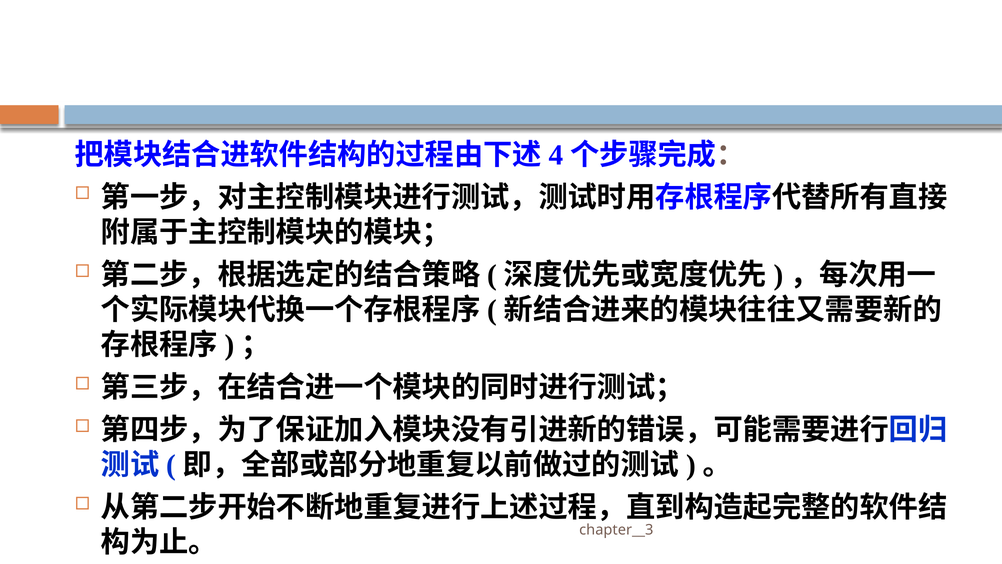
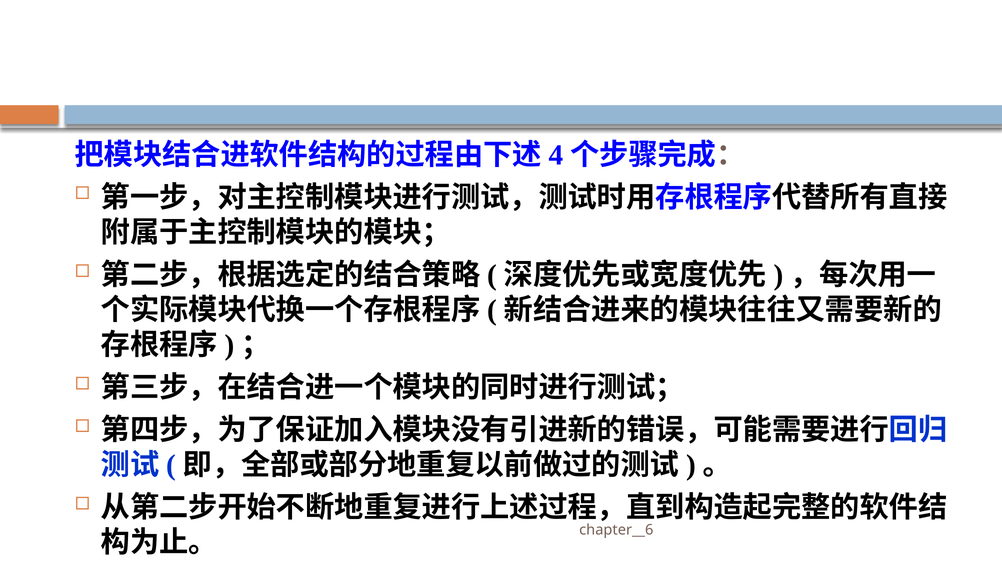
chapter__3: chapter__3 -> chapter__6 (616, 530)
